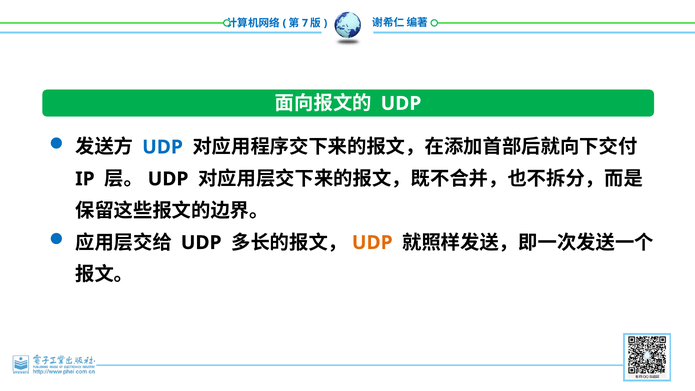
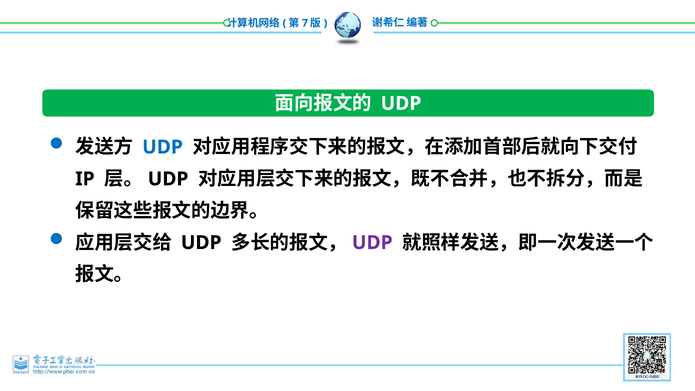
UDP colour: orange -> purple (372, 243)
